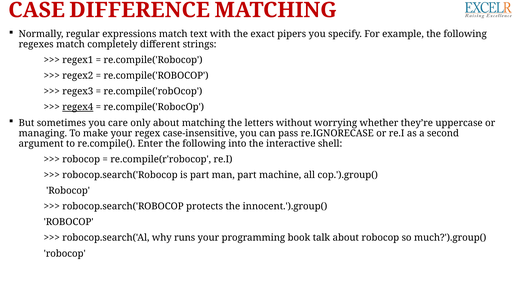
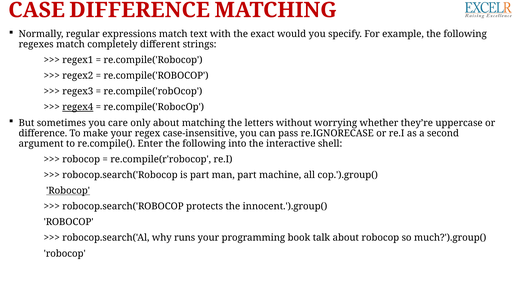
pipers: pipers -> would (292, 34)
managing: managing -> difference (43, 133)
Robocop underline: none -> present (68, 191)
